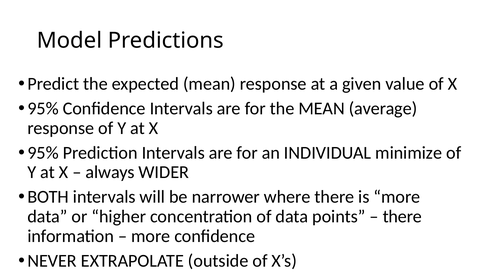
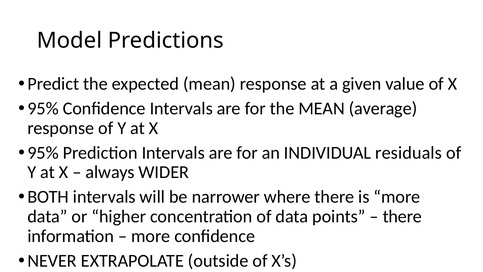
minimize: minimize -> residuals (409, 153)
